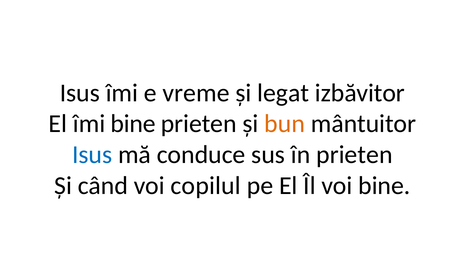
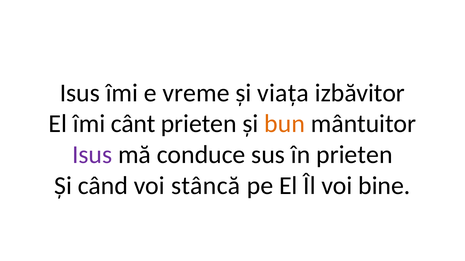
legat: legat -> viața (283, 93)
îmi bine: bine -> cânt (133, 124)
Isus colour: blue -> purple (92, 155)
copilul: copilul -> stâncă (206, 186)
